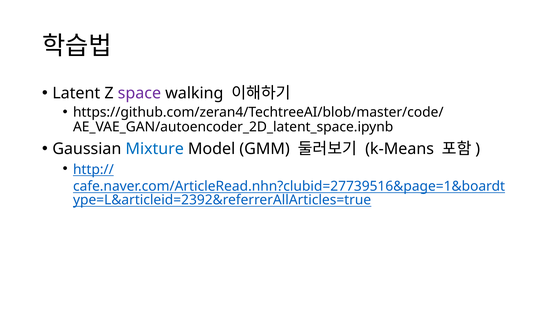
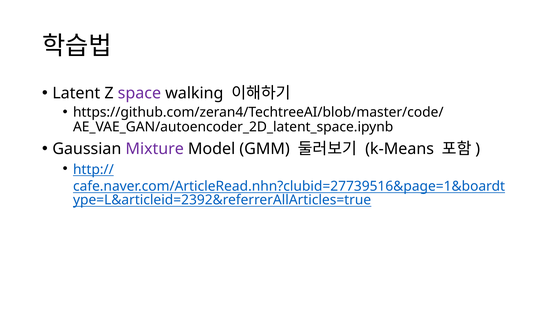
Mixture colour: blue -> purple (155, 149)
